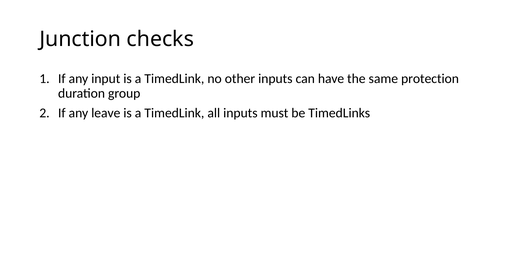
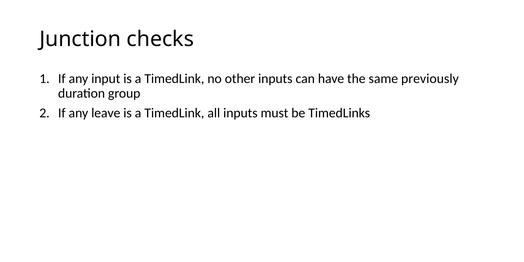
protection: protection -> previously (430, 79)
